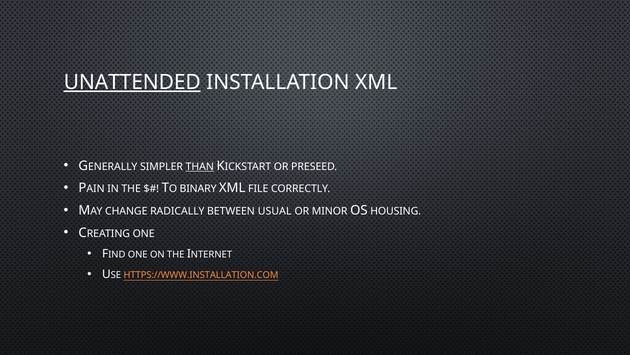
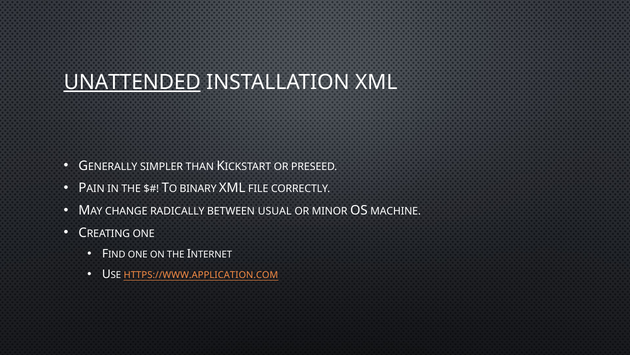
THAN underline: present -> none (200, 166)
HOUSING: HOUSING -> MACHINE (396, 211)
HTTPS://WWW.INSTALLATION.COM: HTTPS://WWW.INSTALLATION.COM -> HTTPS://WWW.APPLICATION.COM (201, 275)
